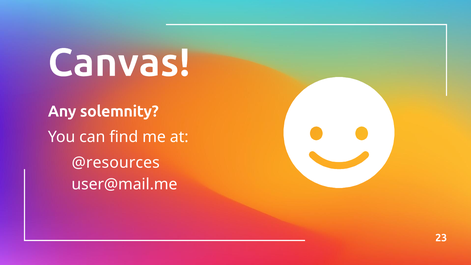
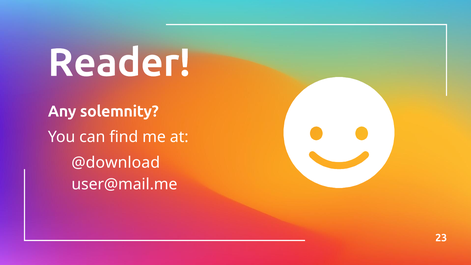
Canvas: Canvas -> Reader (119, 63)
@resources: @resources -> @download (116, 163)
